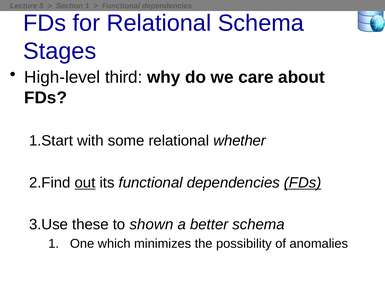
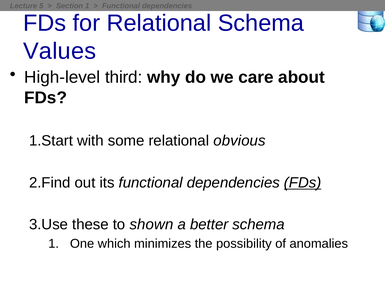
Stages: Stages -> Values (60, 51)
whether: whether -> obvious (240, 141)
out underline: present -> none (85, 183)
